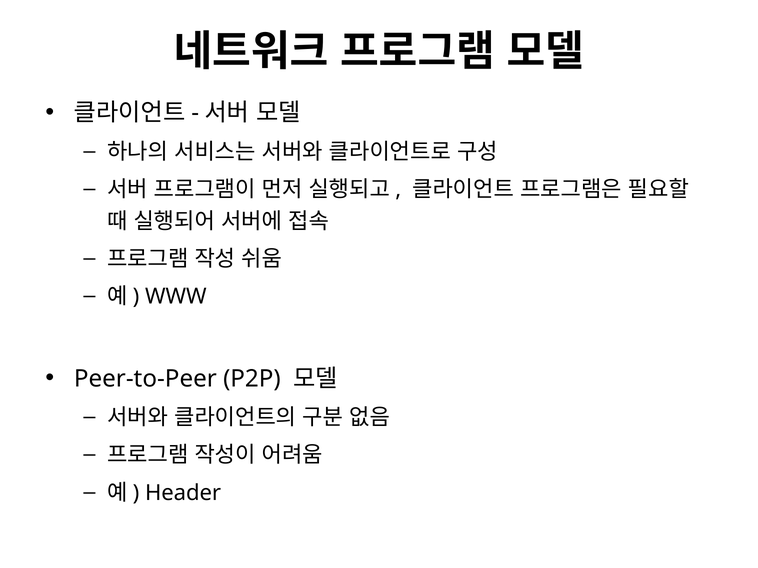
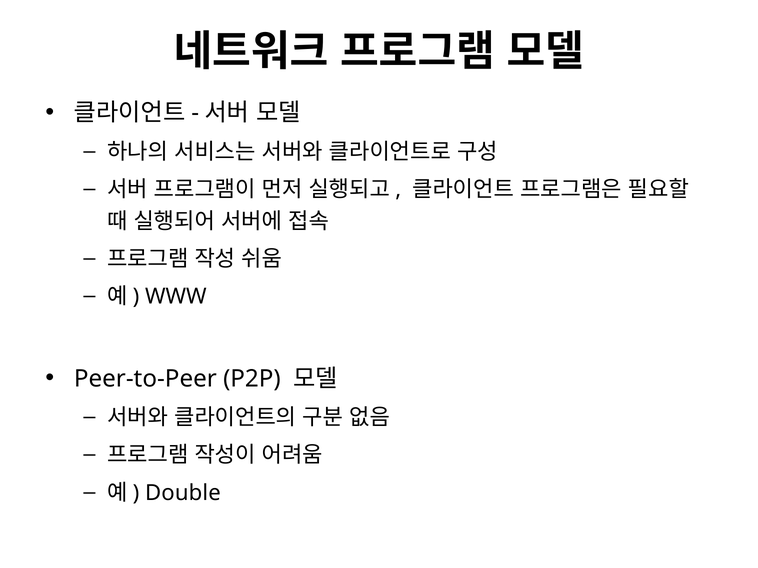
Header: Header -> Double (183, 493)
